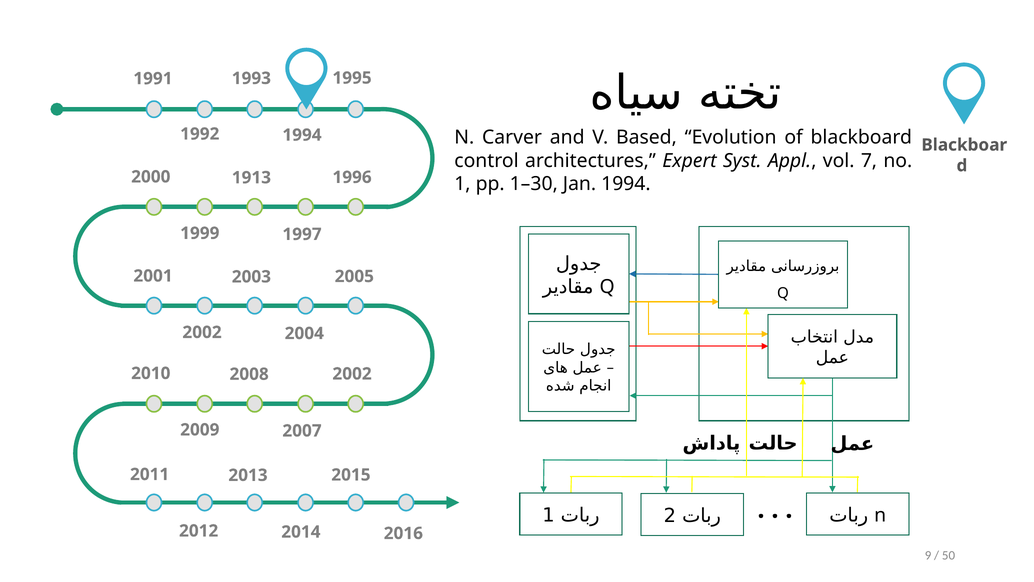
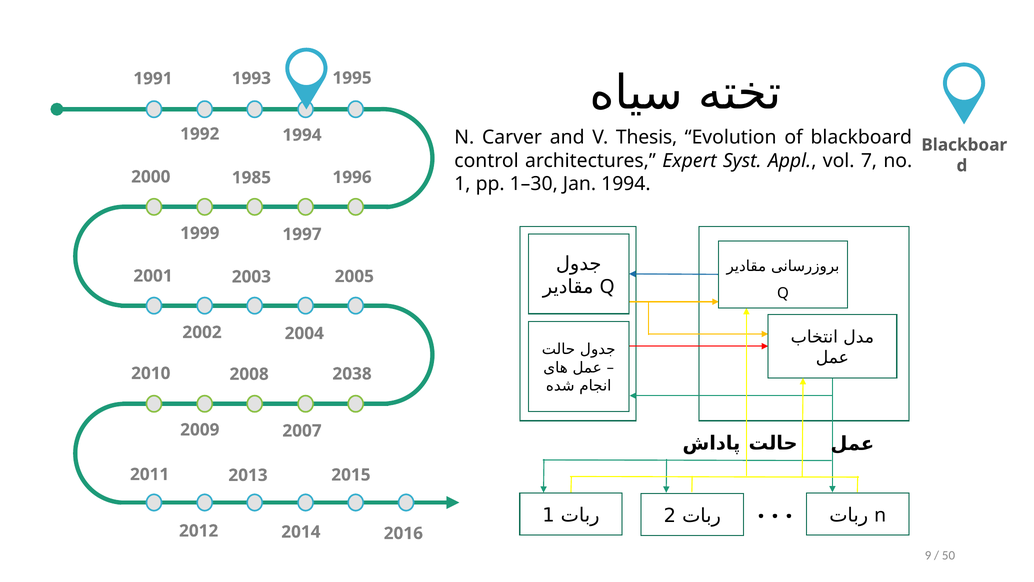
Based: Based -> Thesis (647, 137)
1913: 1913 -> 1985 (251, 178)
2002: 2002 -> 2038 (352, 374)
